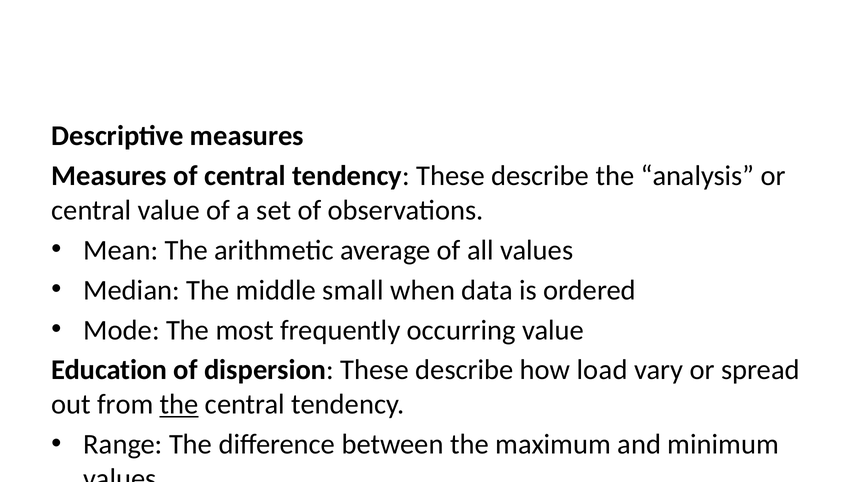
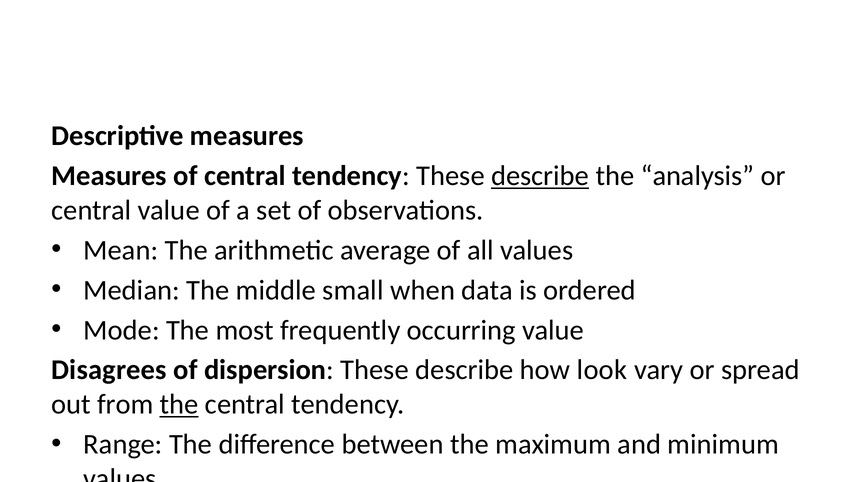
describe underline: none -> present (540, 176)
Education: Education -> Disagrees (109, 370)
load: load -> look (602, 370)
